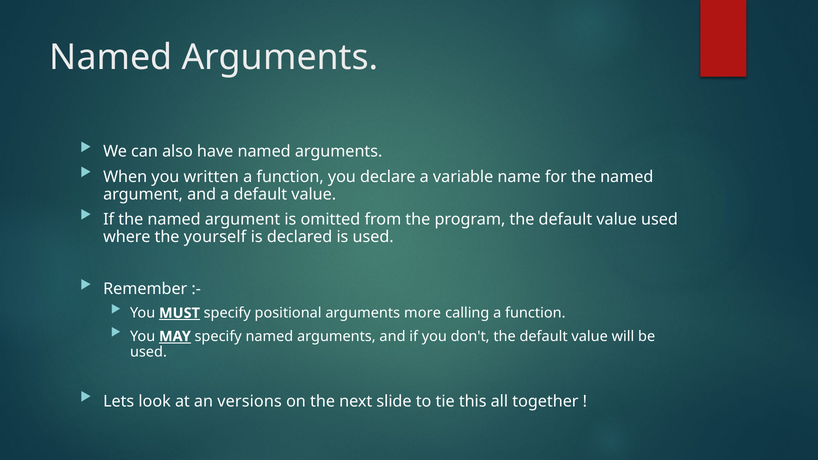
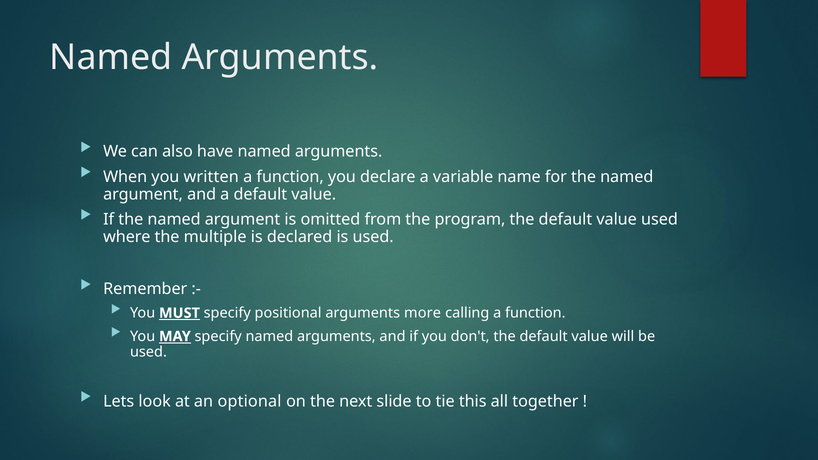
yourself: yourself -> multiple (215, 237)
versions: versions -> optional (250, 402)
